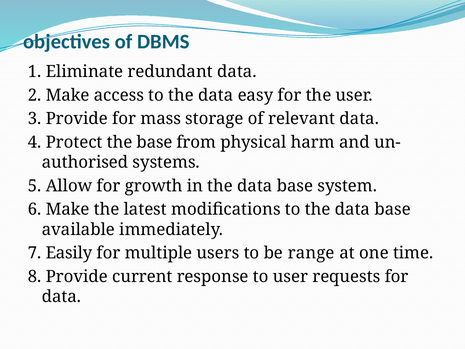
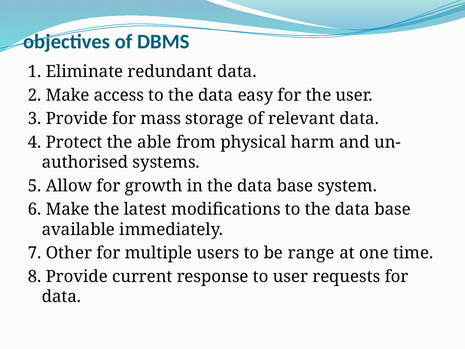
the base: base -> able (154, 142)
Easily: Easily -> Other (69, 253)
